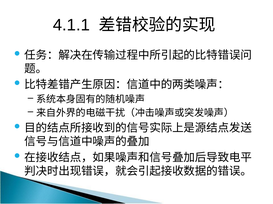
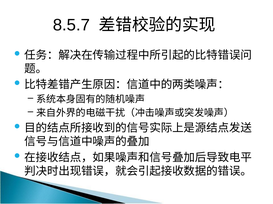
4.1.1: 4.1.1 -> 8.5.7 (71, 25)
